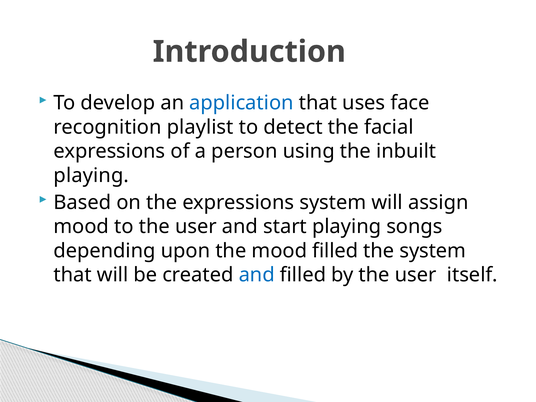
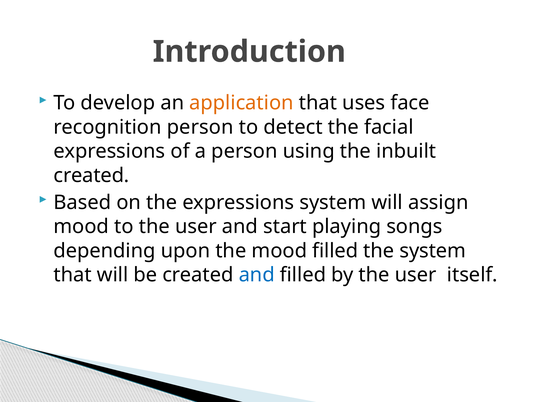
application colour: blue -> orange (241, 103)
recognition playlist: playlist -> person (200, 127)
playing: playing -> created (91, 175)
